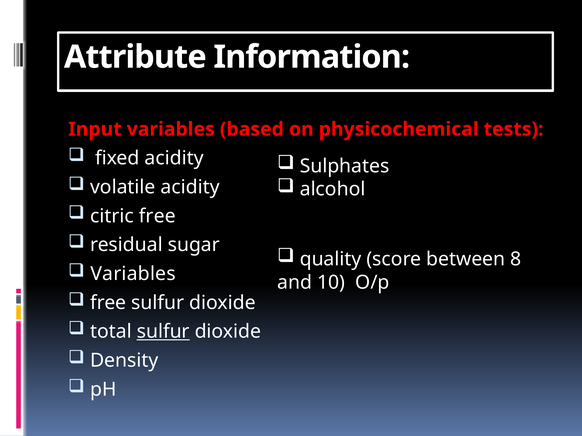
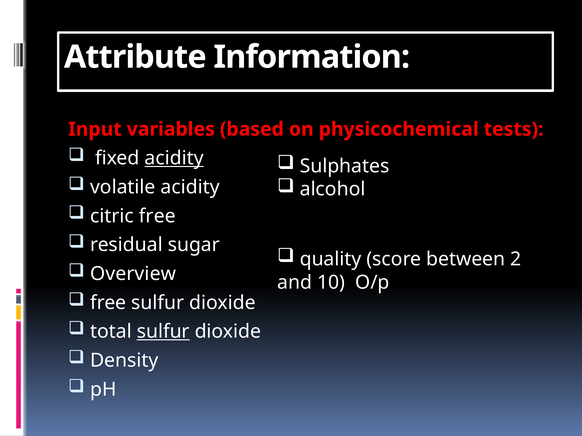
acidity underline: none -> present (174, 158)
8: 8 -> 2 (516, 259)
Variables: Variables -> Overview (133, 274)
